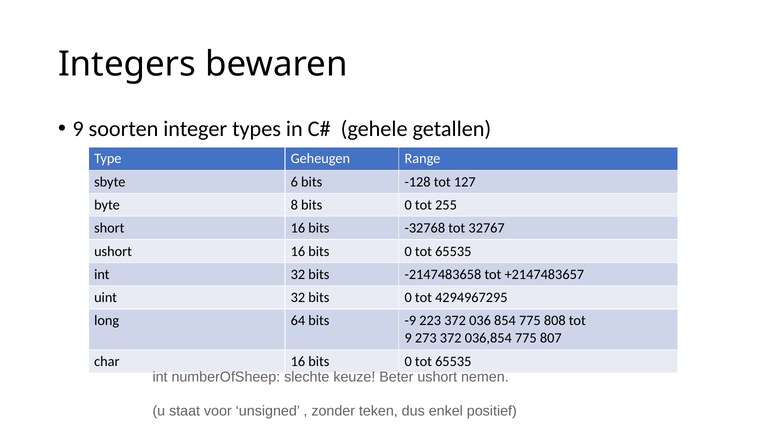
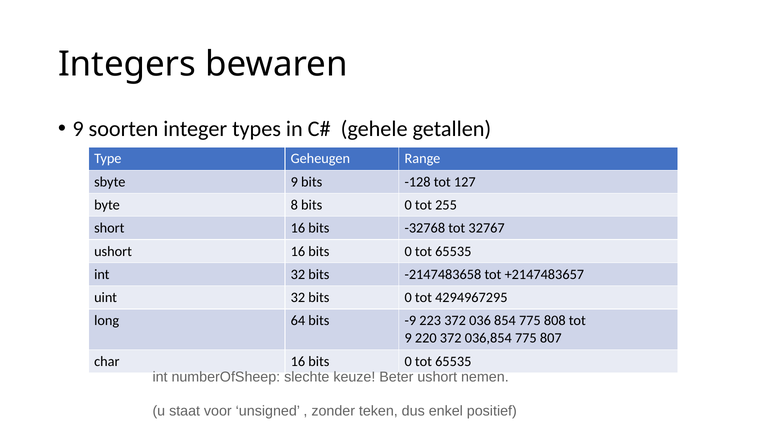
sbyte 6: 6 -> 9 (294, 182)
273: 273 -> 220 (426, 338)
